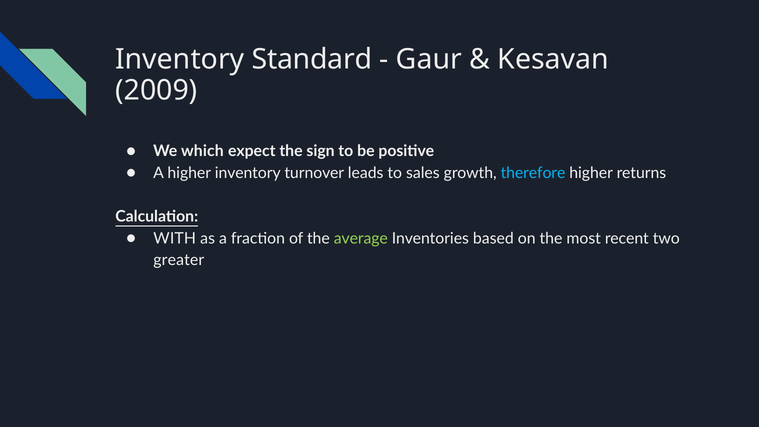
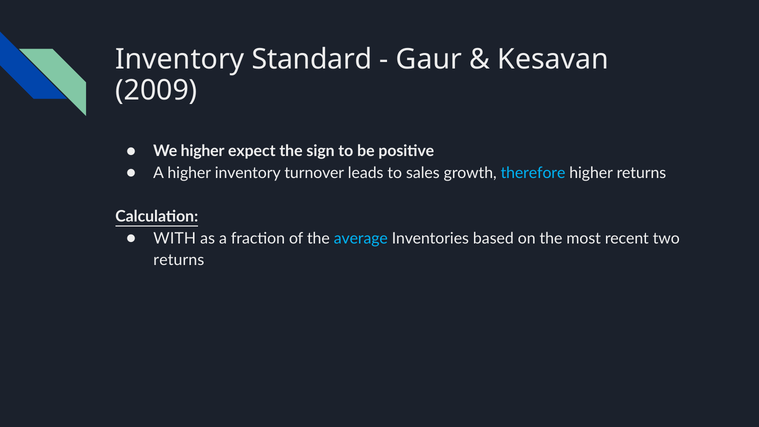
We which: which -> higher (203, 151)
average colour: light green -> light blue (361, 238)
greater: greater -> returns (179, 260)
